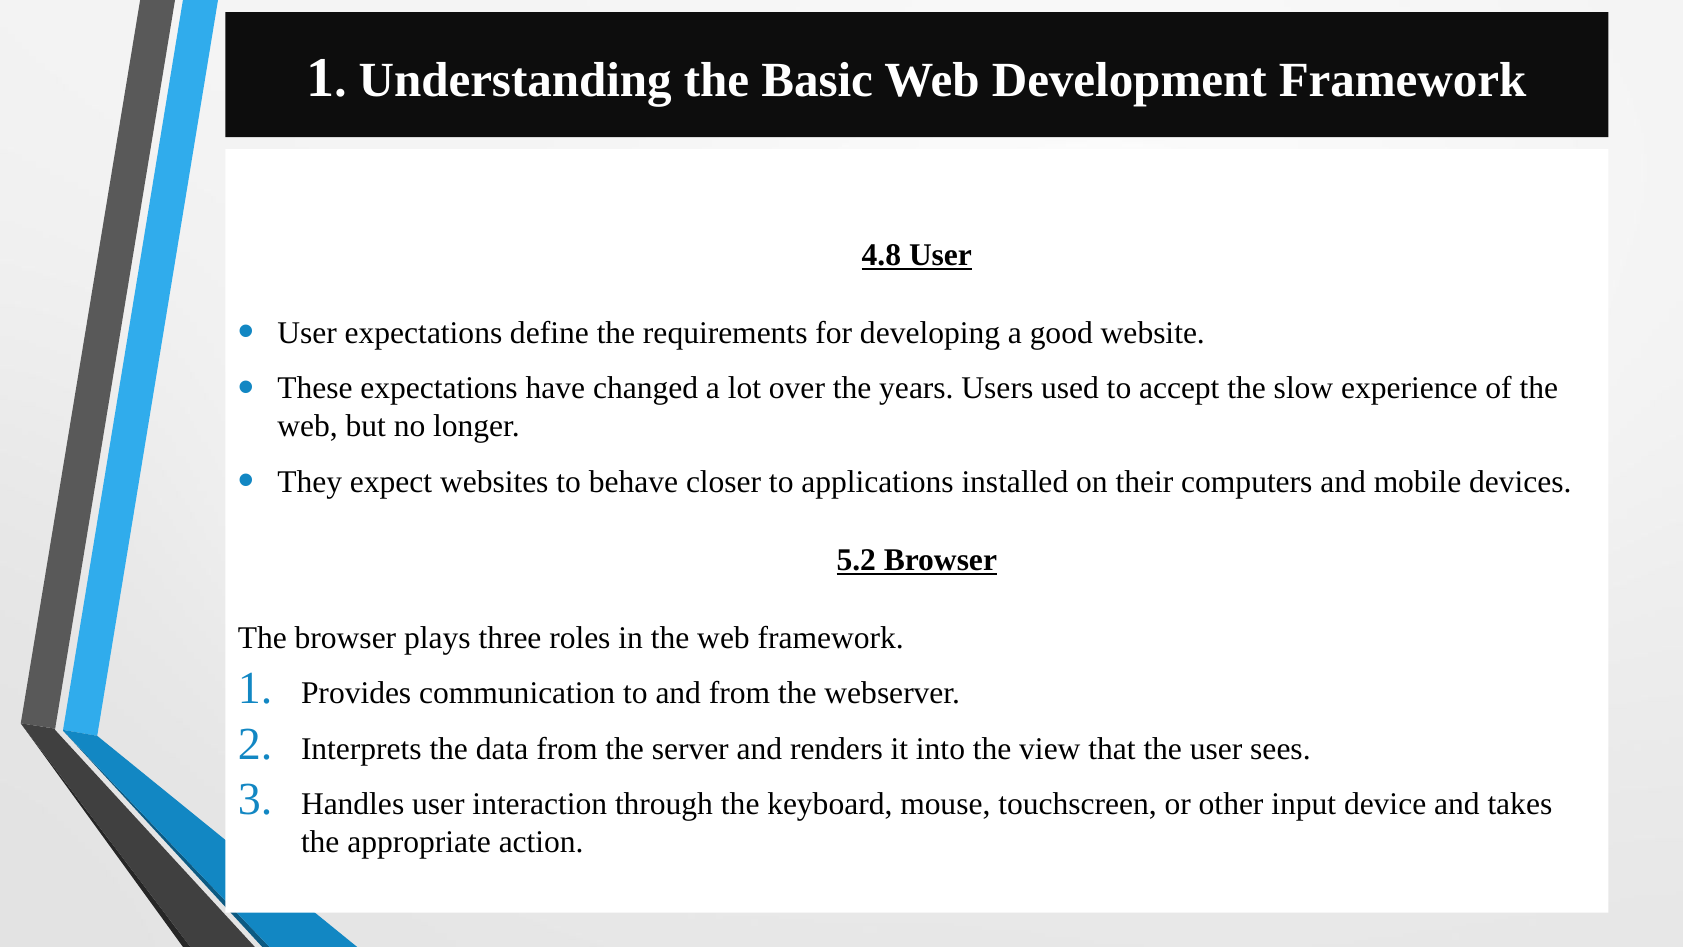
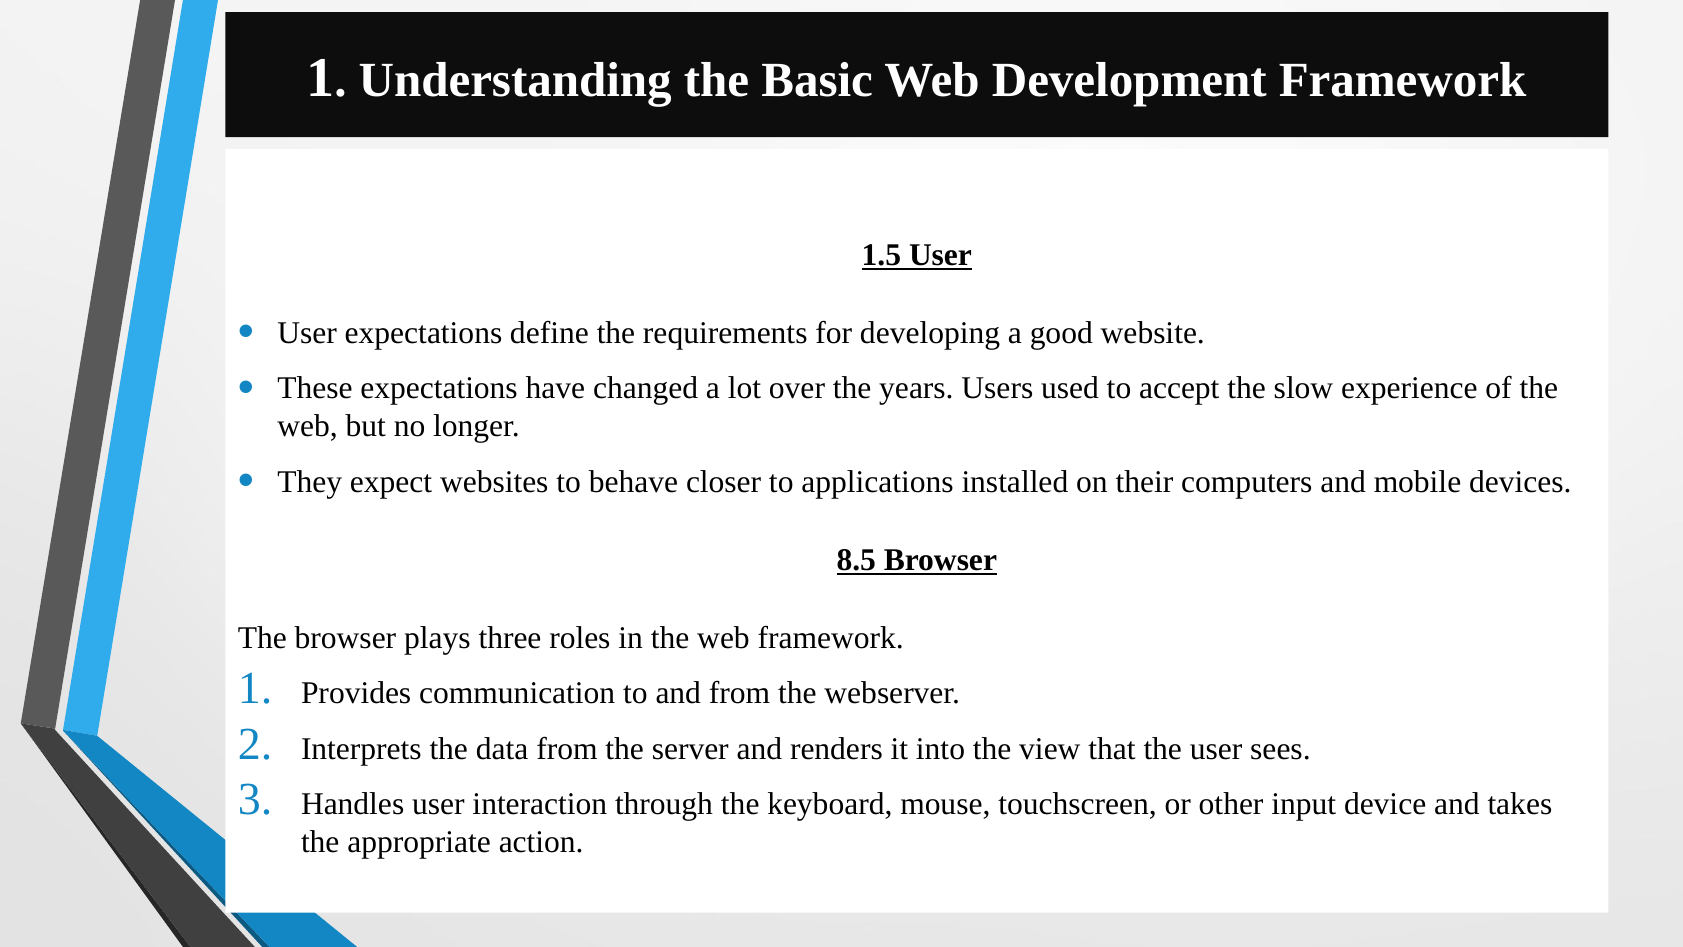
4.8: 4.8 -> 1.5 (881, 255)
5.2: 5.2 -> 8.5 (856, 560)
